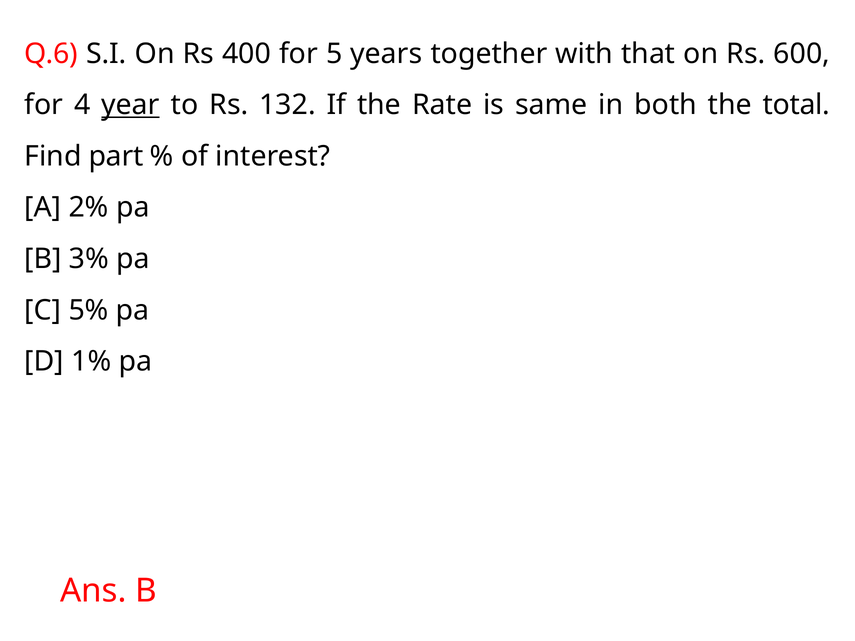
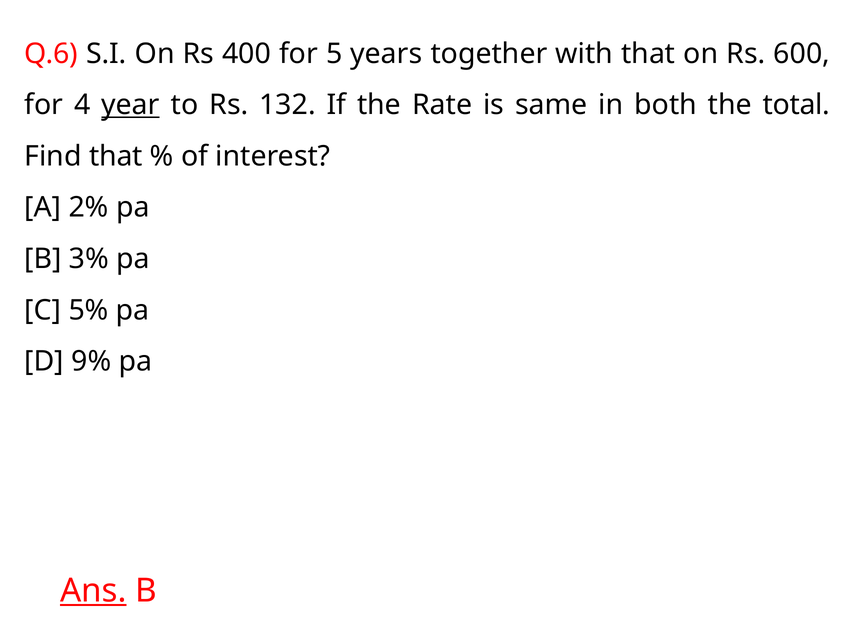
Find part: part -> that (116, 156)
1%: 1% -> 9% (91, 362)
Ans underline: none -> present (93, 591)
